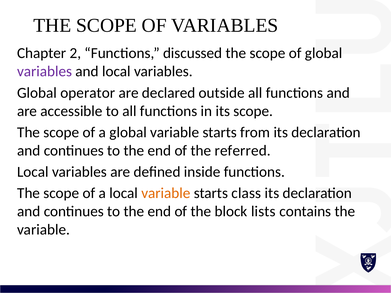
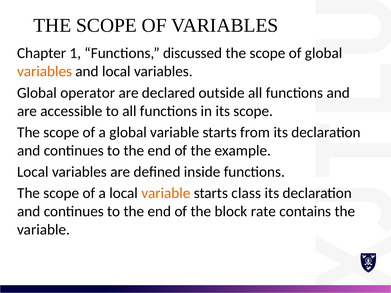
2: 2 -> 1 (75, 53)
variables colour: purple -> orange (45, 72)
referred: referred -> example (243, 151)
lists: lists -> rate (263, 212)
